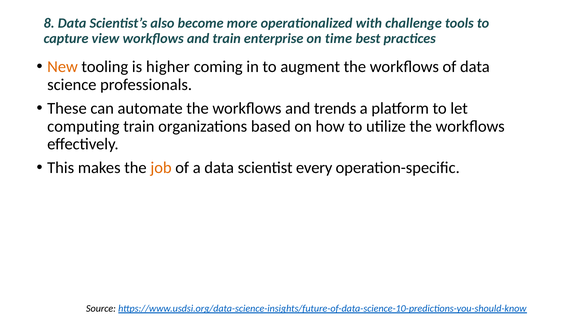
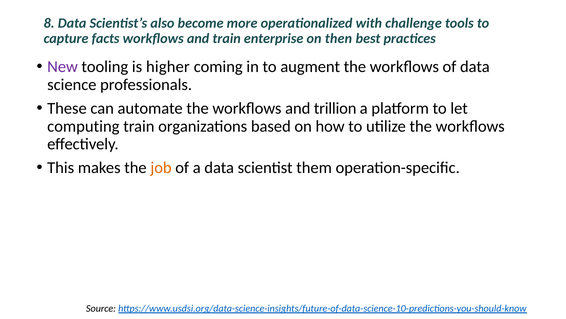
view: view -> facts (106, 38)
time: time -> then (338, 38)
New colour: orange -> purple (63, 67)
trends: trends -> trillion (335, 108)
every: every -> them (314, 167)
